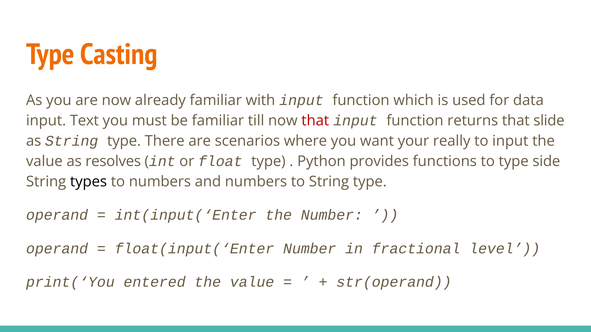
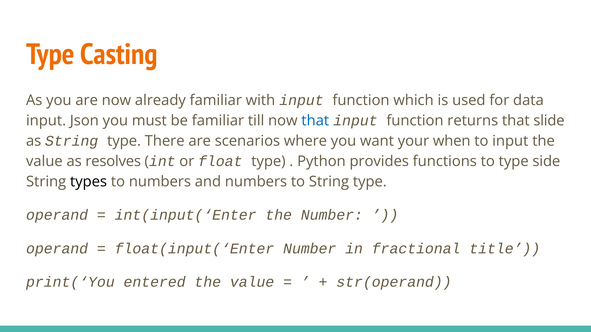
Text: Text -> Json (84, 121)
that colour: red -> blue (315, 121)
really: really -> when (452, 141)
level: level -> title (505, 249)
